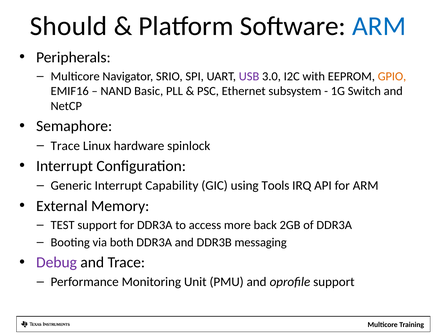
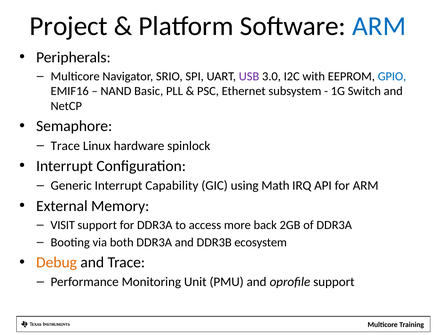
Should: Should -> Project (69, 26)
GPIO colour: orange -> blue (392, 76)
Tools: Tools -> Math (275, 186)
TEST: TEST -> VISIT (63, 225)
messaging: messaging -> ecosystem (261, 243)
Debug colour: purple -> orange (57, 263)
